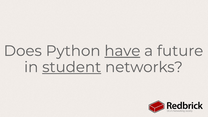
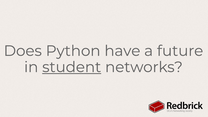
have underline: present -> none (122, 51)
